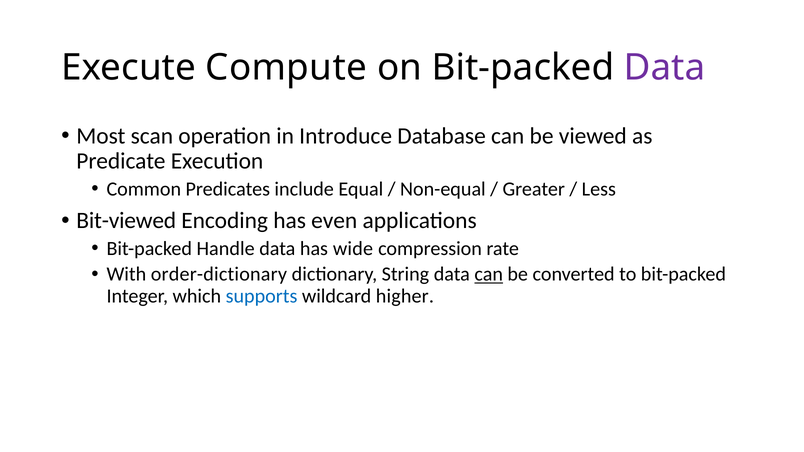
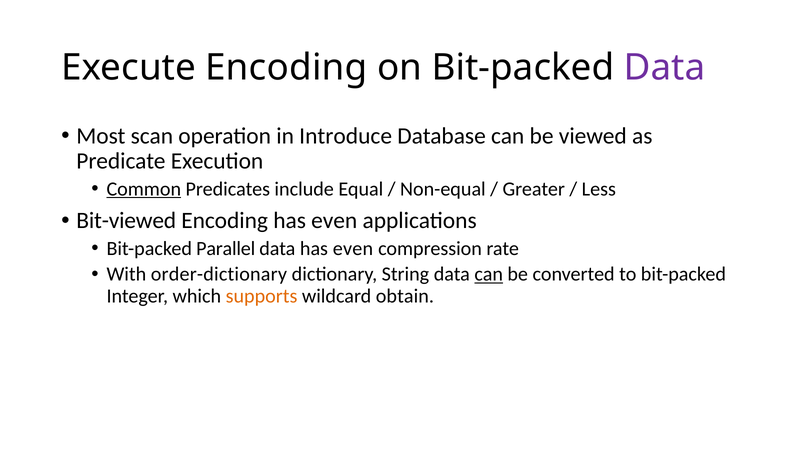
Execute Compute: Compute -> Encoding (286, 68)
Common underline: none -> present (144, 189)
Handle: Handle -> Parallel (226, 249)
data has wide: wide -> even (353, 249)
supports colour: blue -> orange (262, 296)
higher: higher -> obtain (405, 296)
